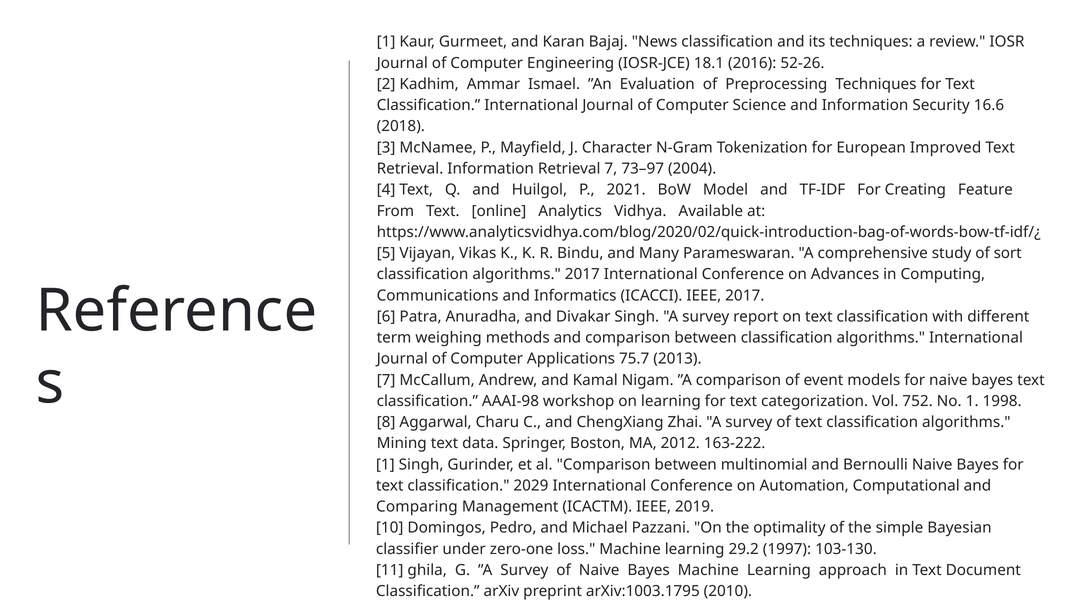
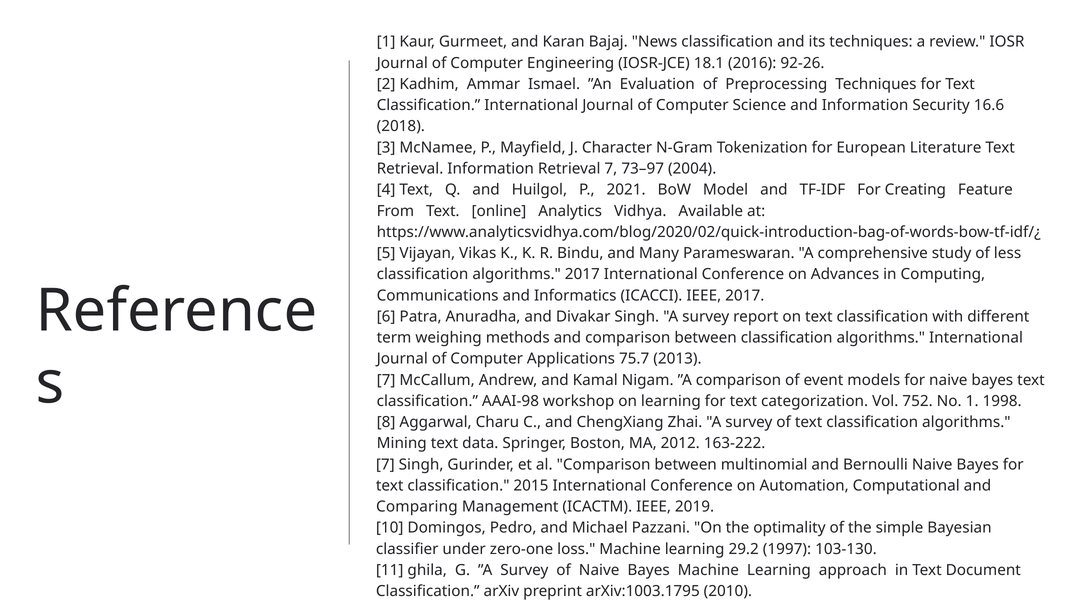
52-26: 52-26 -> 92-26 (802, 63)
Improved: Improved -> Literature (946, 148)
sort: sort -> less (1008, 253)
1: 1 -> 7 (385, 465)
2029: 2029 -> 2015 (531, 486)
